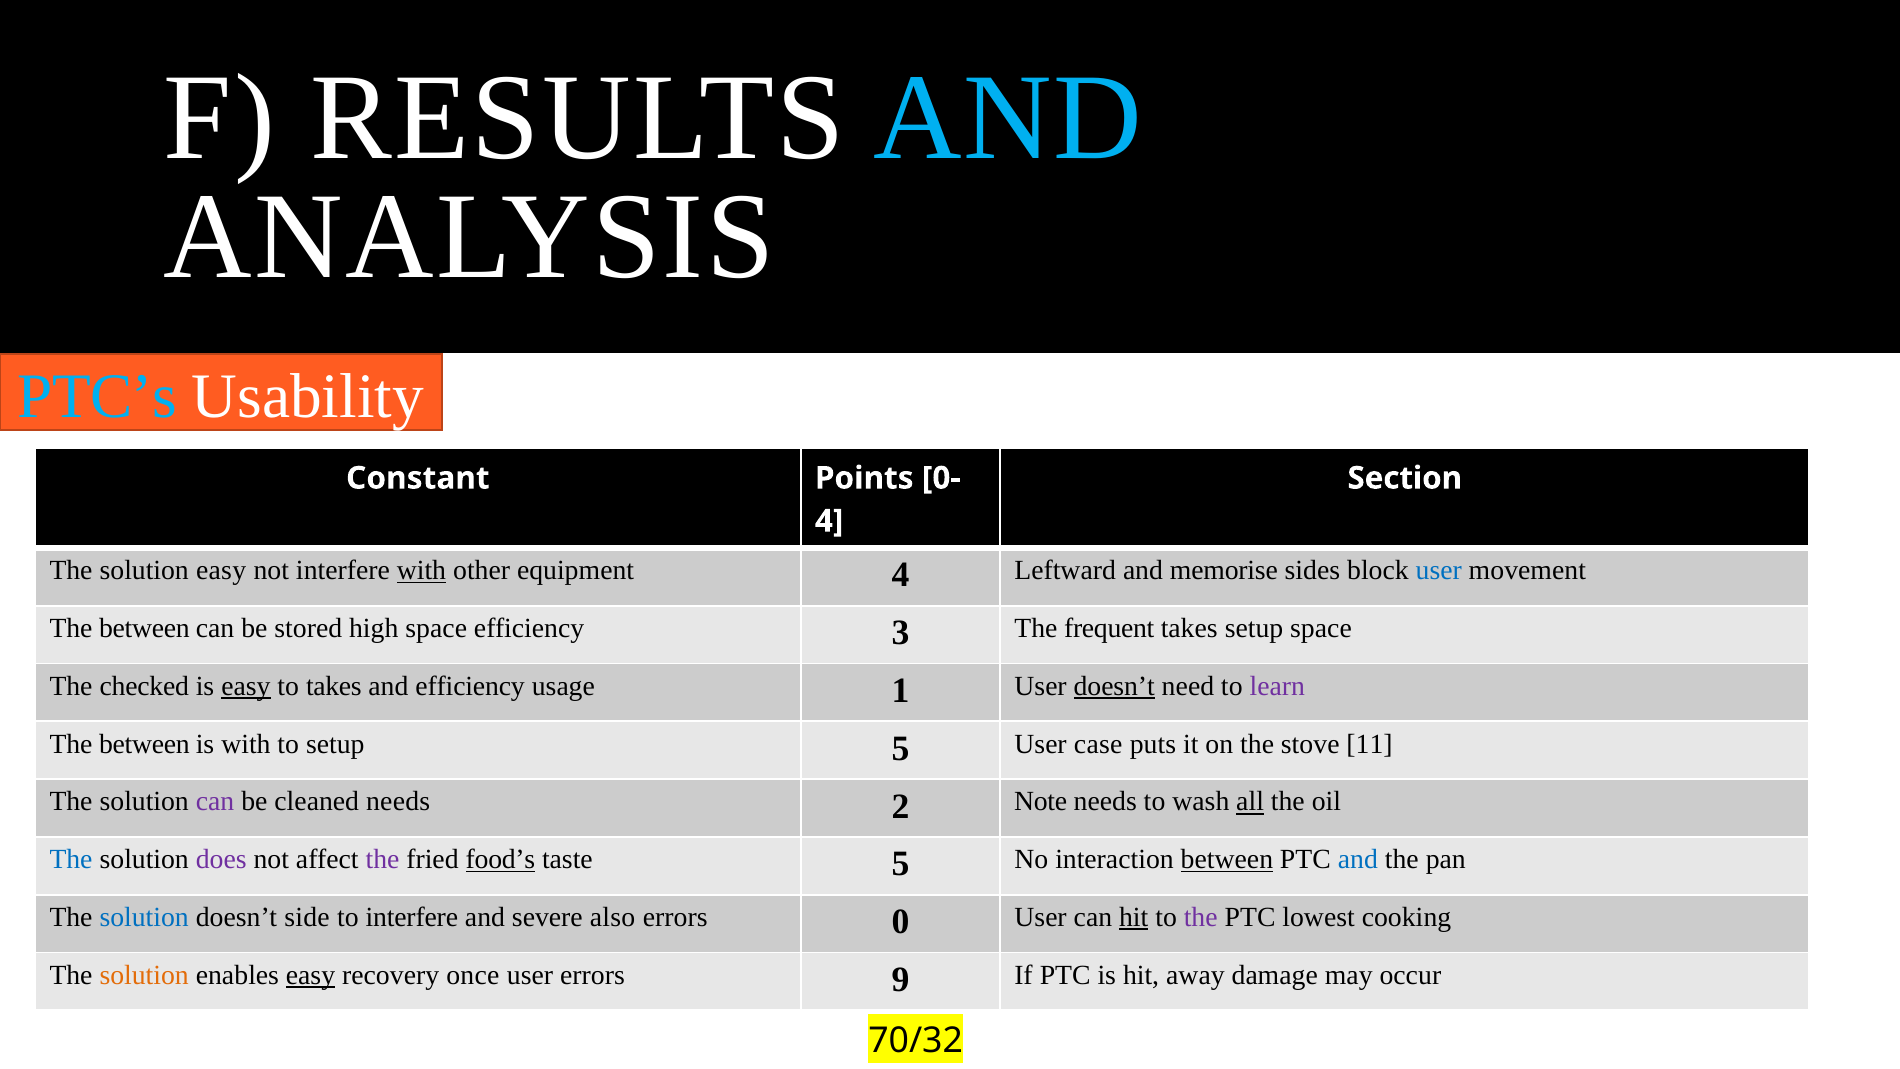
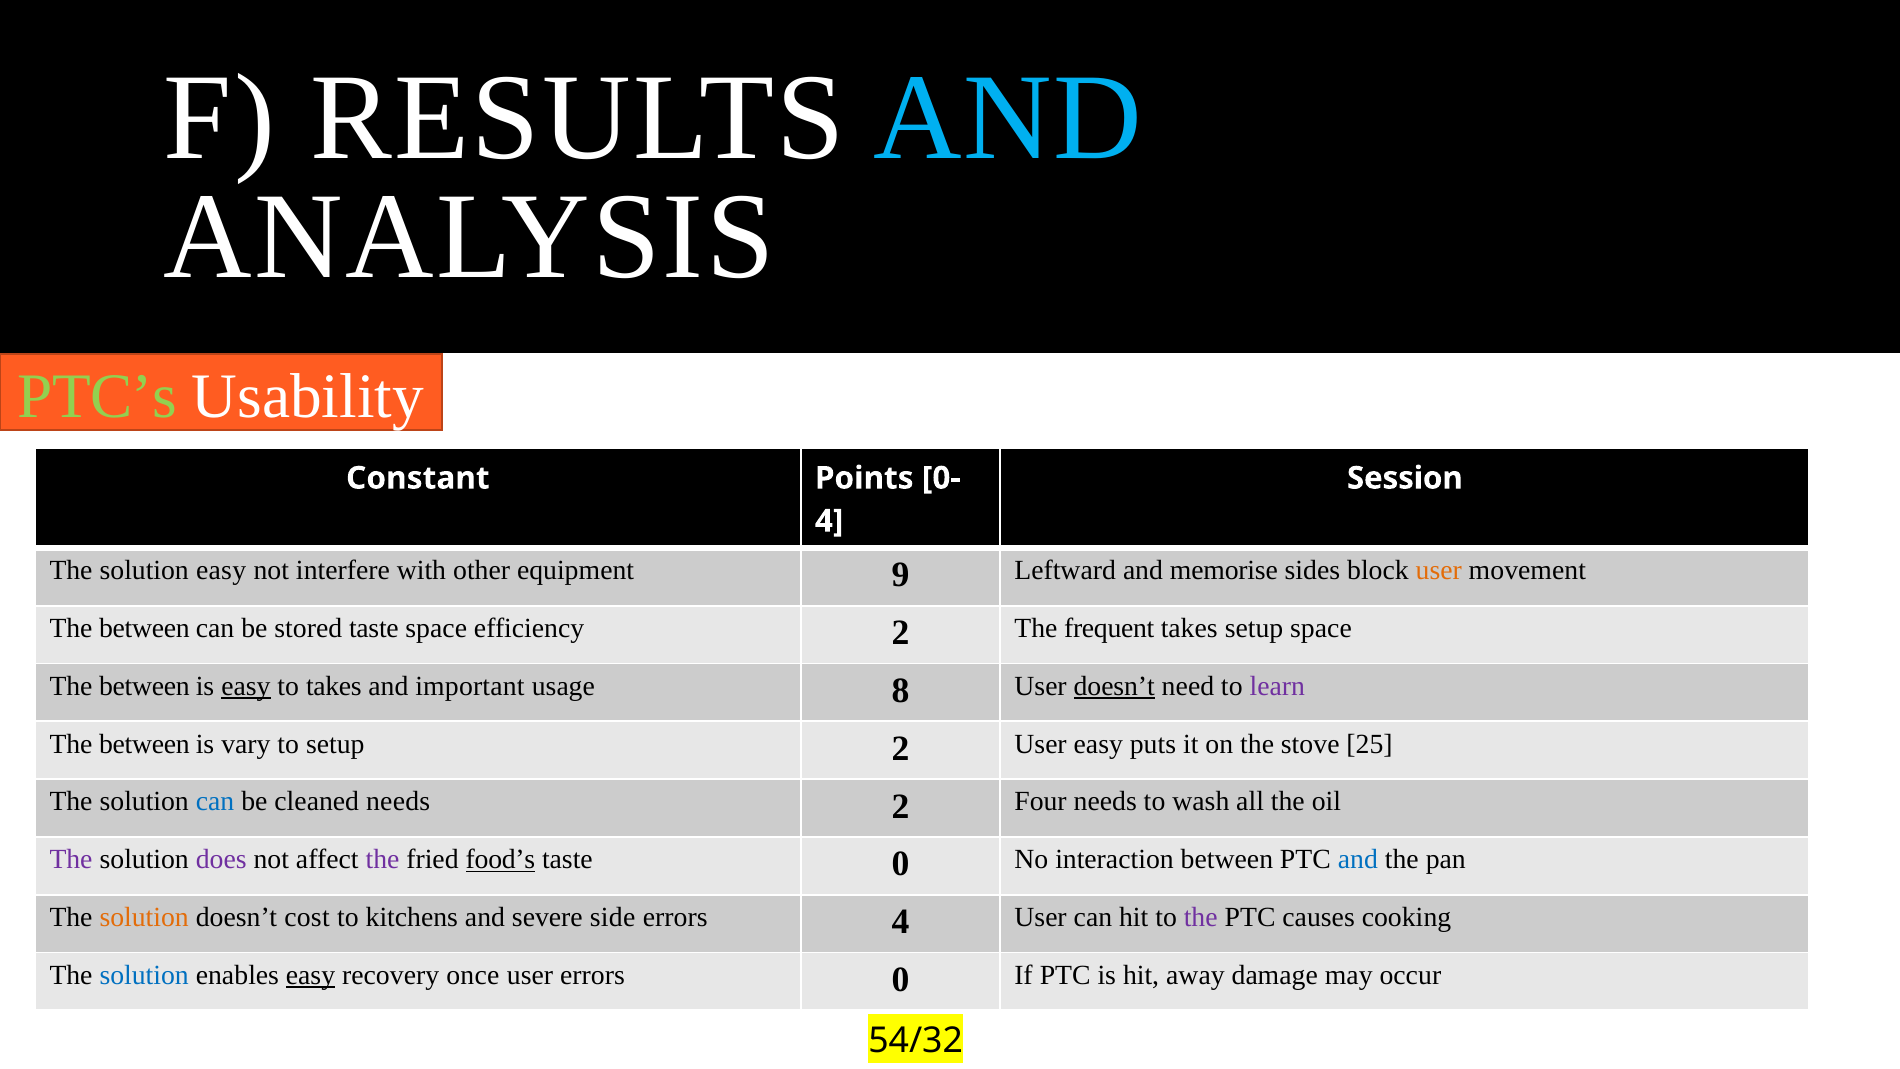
PTC’s colour: light blue -> light green (97, 396)
Section: Section -> Session (1405, 478)
with underline: present -> none (421, 571)
equipment 4: 4 -> 9 (900, 575)
user colour: blue -> orange (1439, 571)
stored high: high -> taste (374, 628)
efficiency 3: 3 -> 2 (900, 633)
checked: checked -> between (144, 686)
and efficiency: efficiency -> important (470, 686)
1: 1 -> 8 (900, 691)
is with: with -> vary (246, 744)
setup 5: 5 -> 2 (900, 748)
User case: case -> easy (1098, 744)
11: 11 -> 25 (1370, 744)
can colour: purple -> blue (215, 802)
Note: Note -> Four (1041, 802)
all underline: present -> none (1250, 802)
The colour: blue -> purple (71, 859)
taste 5: 5 -> 0 (900, 864)
between underline: present -> none (1227, 859)
solution colour: blue -> orange (144, 917)
side: side -> cost (307, 917)
to interfere: interfere -> kitchens (412, 917)
also: also -> side (613, 917)
errors 0: 0 -> 4 (900, 922)
hit underline: present -> none (1134, 917)
lowest: lowest -> causes (1319, 917)
solution colour: orange -> blue (144, 975)
errors 9: 9 -> 0 (900, 979)
70/32: 70/32 -> 54/32 (916, 1040)
